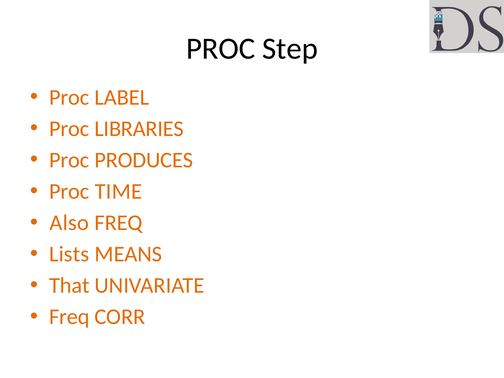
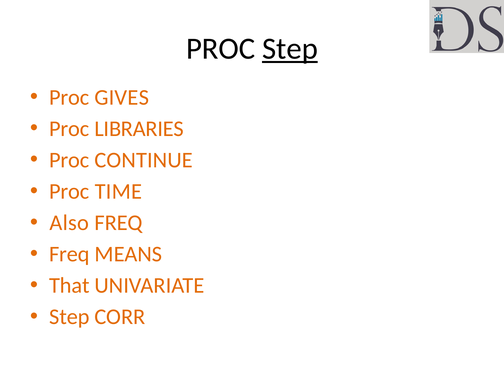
Step underline: none -> present (290, 49)
LABEL: LABEL -> GIVES (122, 97)
PRODUCES: PRODUCES -> CONTINUE (144, 160)
Lists: Lists -> Freq (69, 254)
Freq: Freq -> Step (69, 317)
